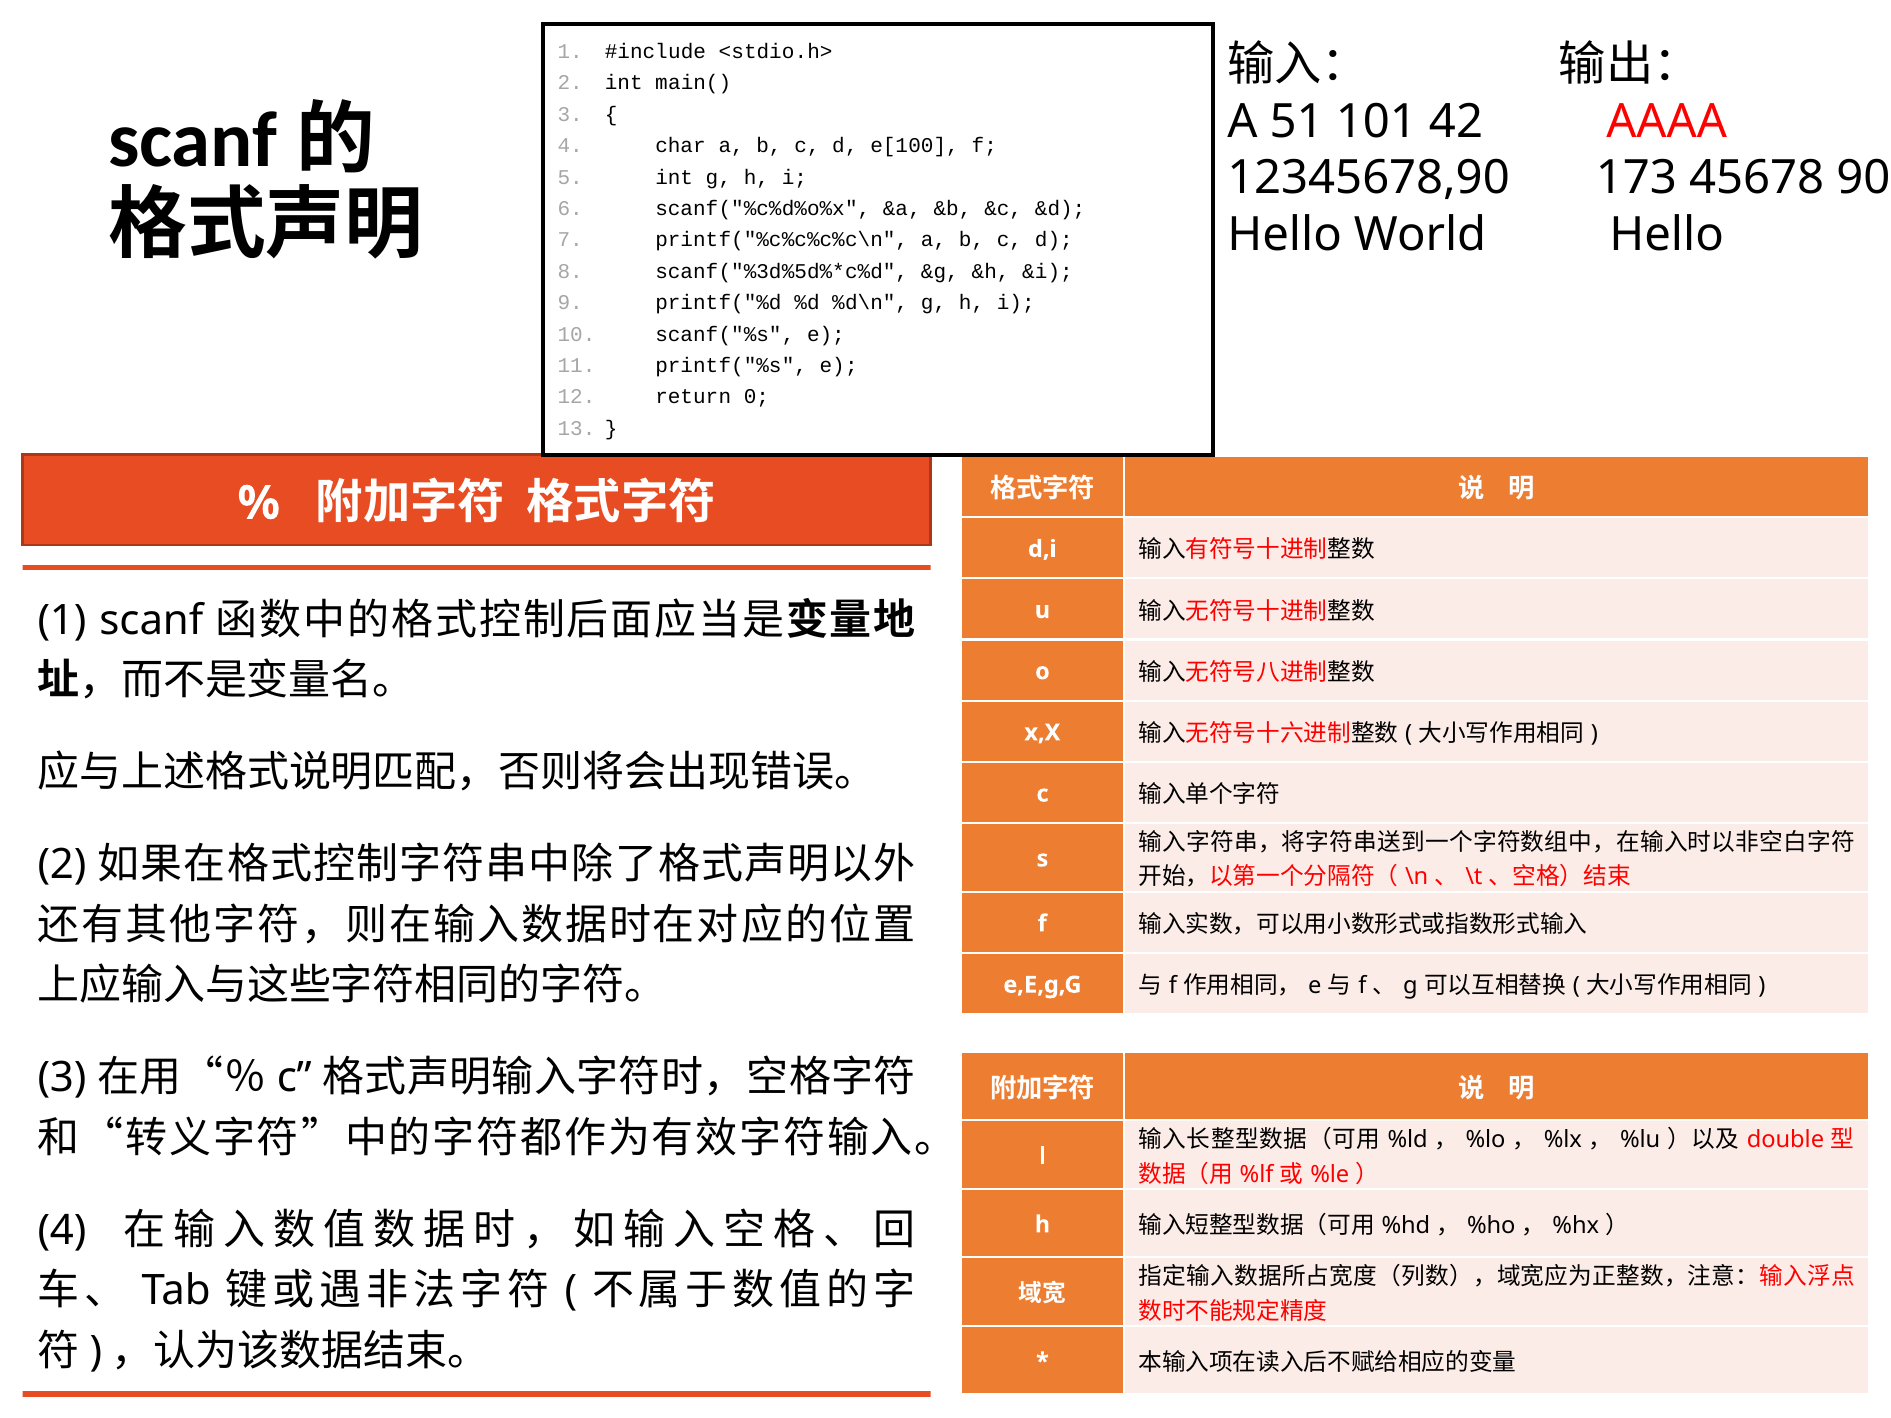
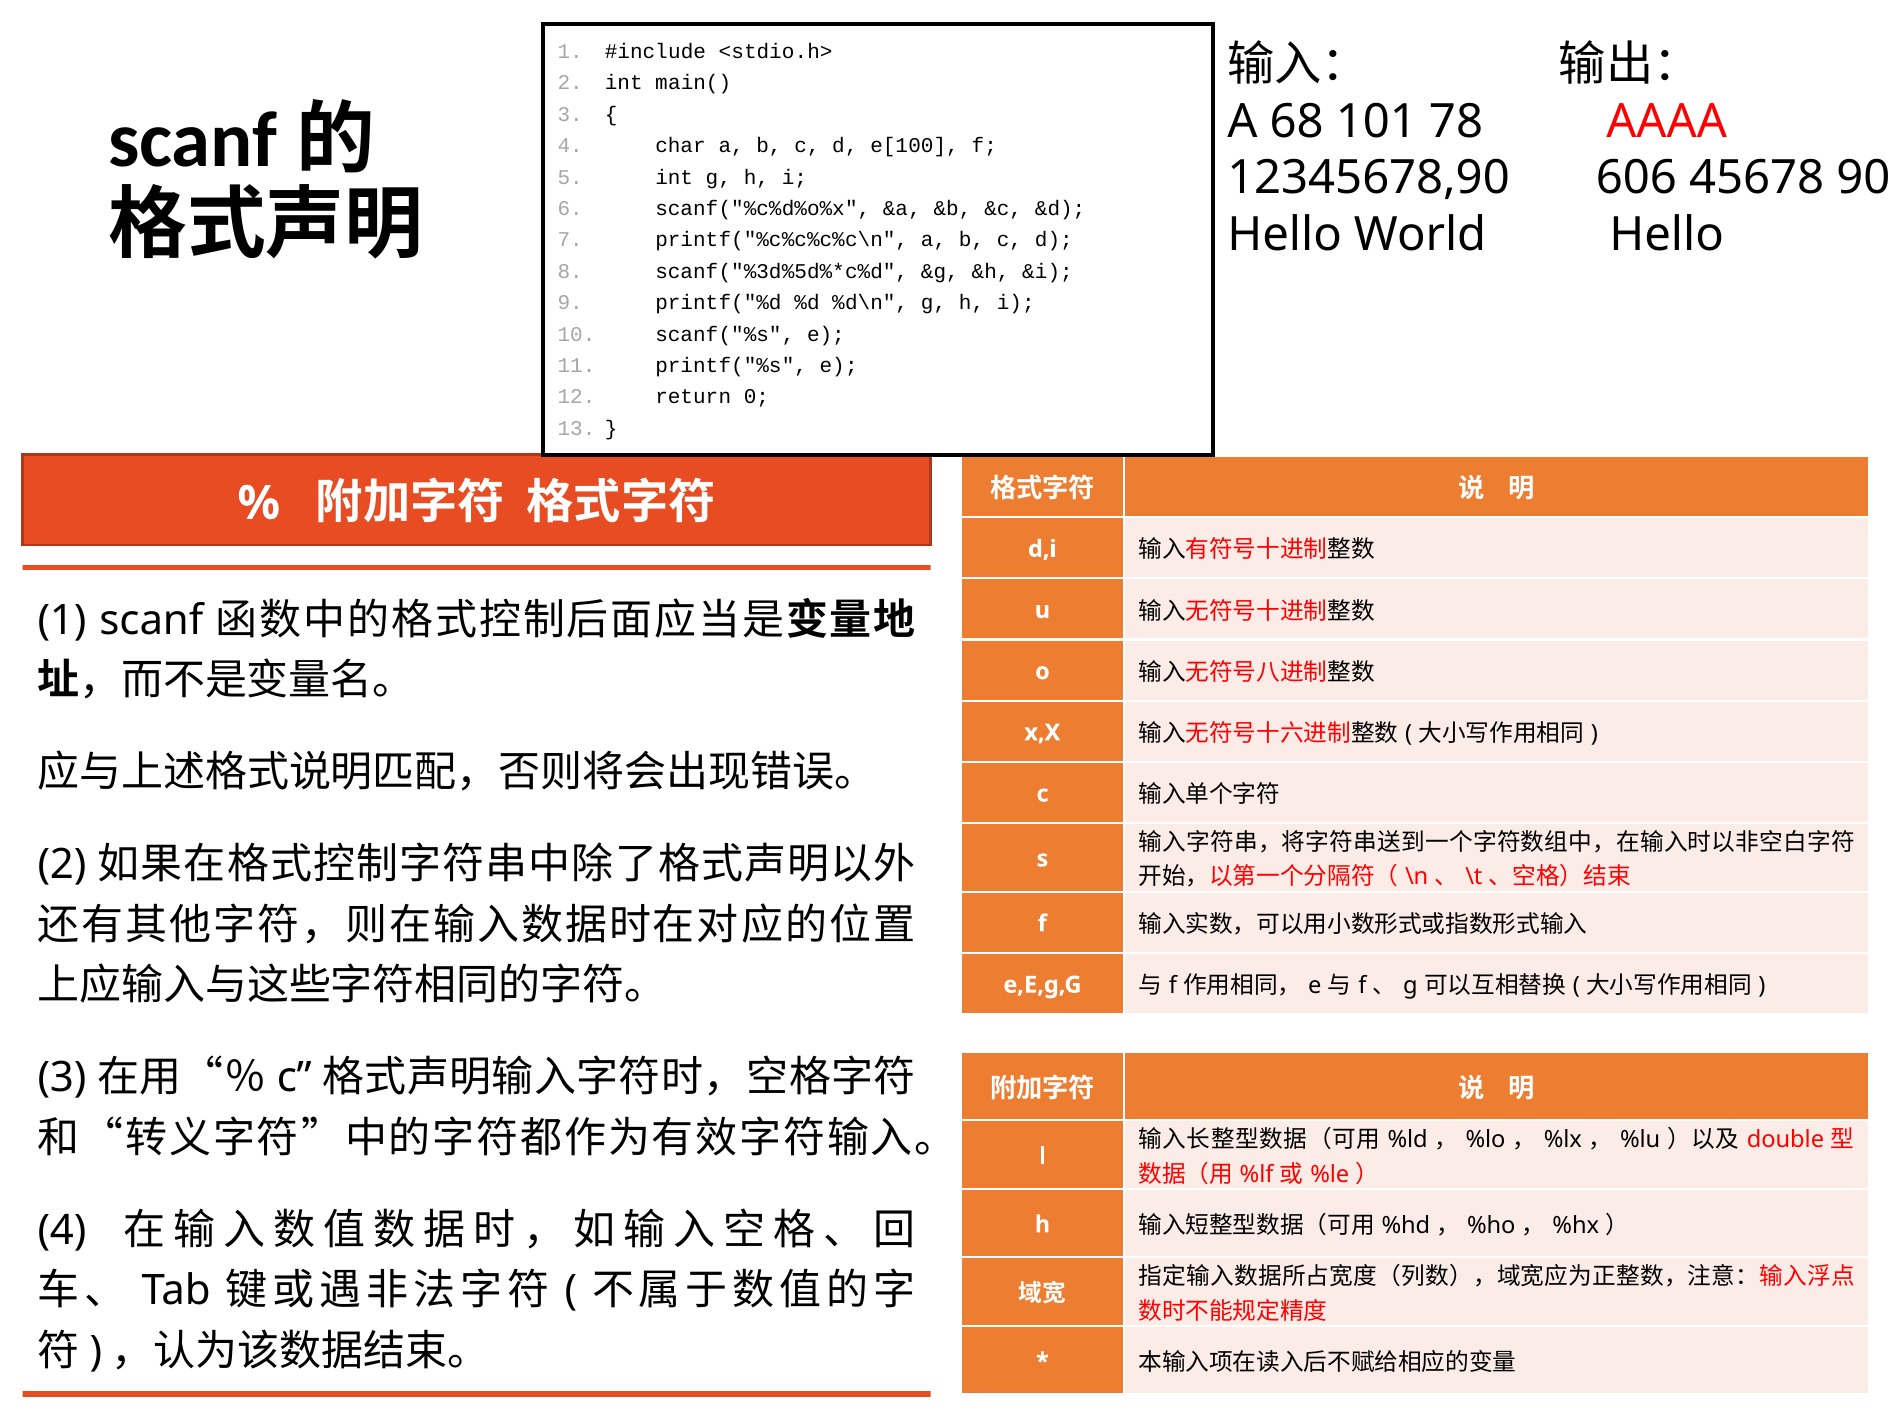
51: 51 -> 68 (1297, 121)
42: 42 -> 78 (1456, 121)
173: 173 -> 606 (1636, 178)
